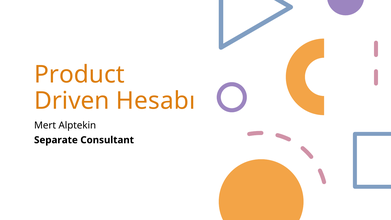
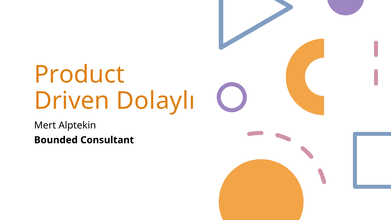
Hesabı: Hesabı -> Dolaylı (156, 101)
Separate: Separate -> Bounded (56, 140)
